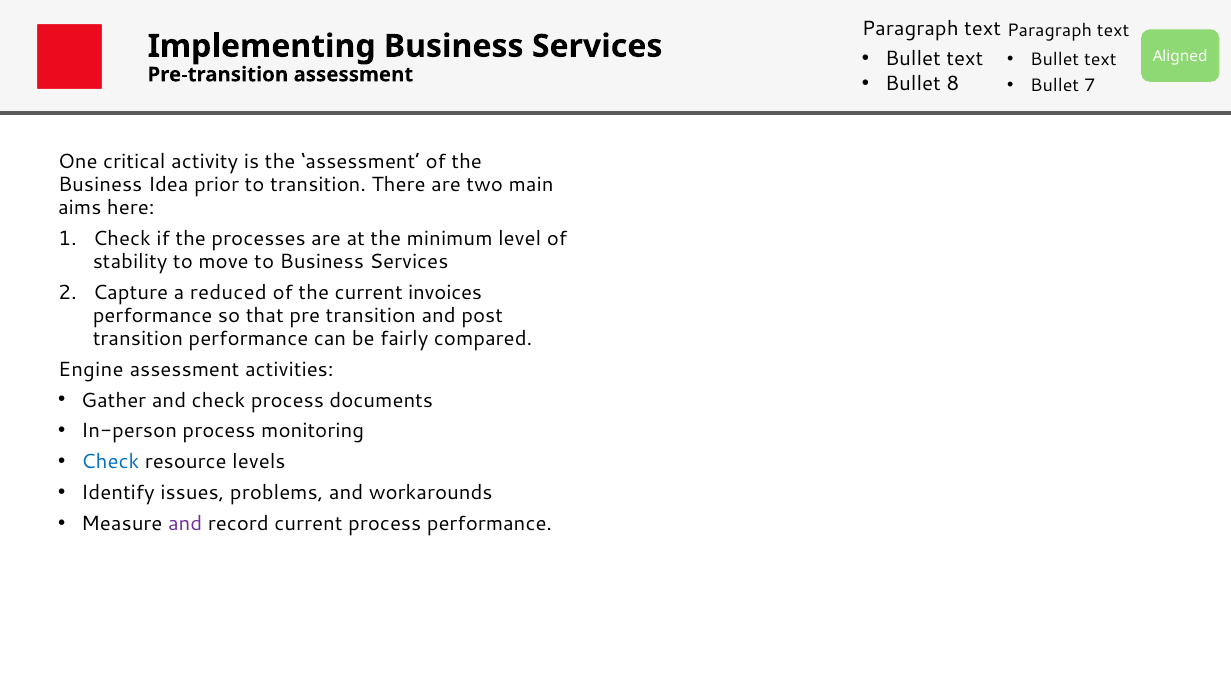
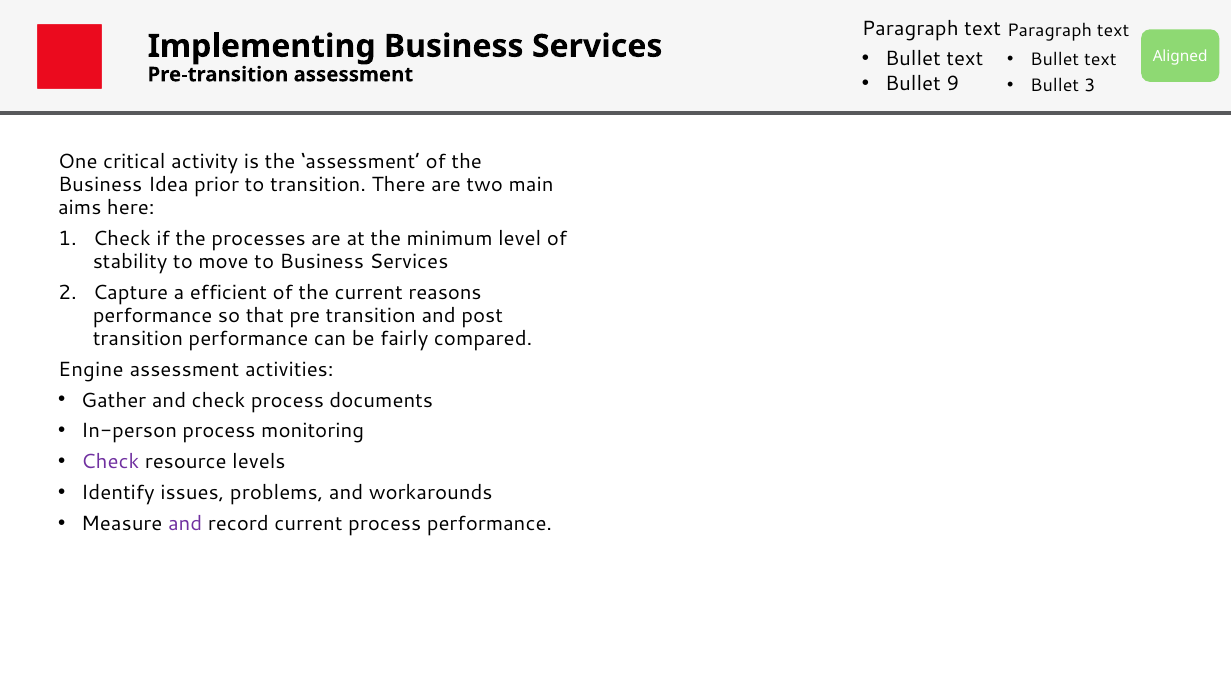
8: 8 -> 9 (953, 84)
7: 7 -> 3 (1090, 86)
reduced: reduced -> efficient (229, 293)
invoices: invoices -> reasons (445, 293)
Check colour: blue -> purple (110, 462)
